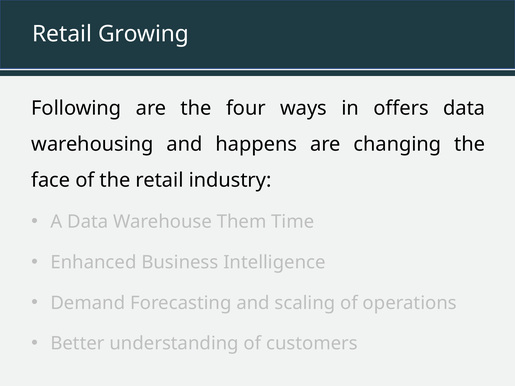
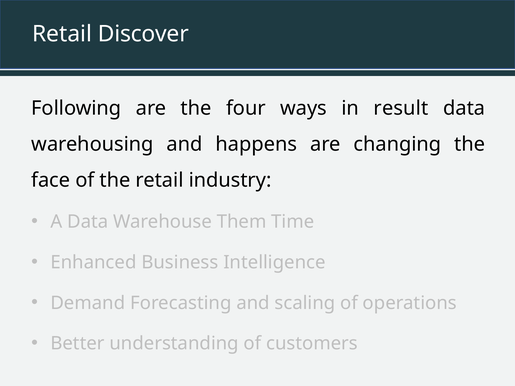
Growing: Growing -> Discover (143, 34)
offers: offers -> result (401, 108)
